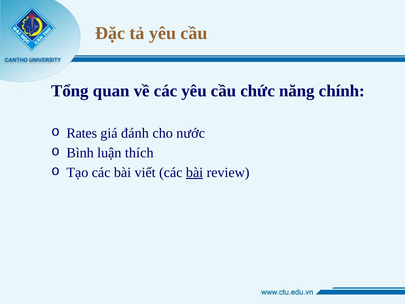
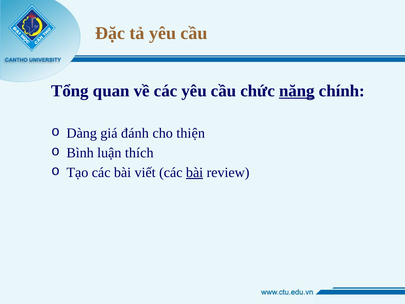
năng underline: none -> present (297, 91)
Rates: Rates -> Dàng (82, 133)
nước: nước -> thiện (191, 133)
